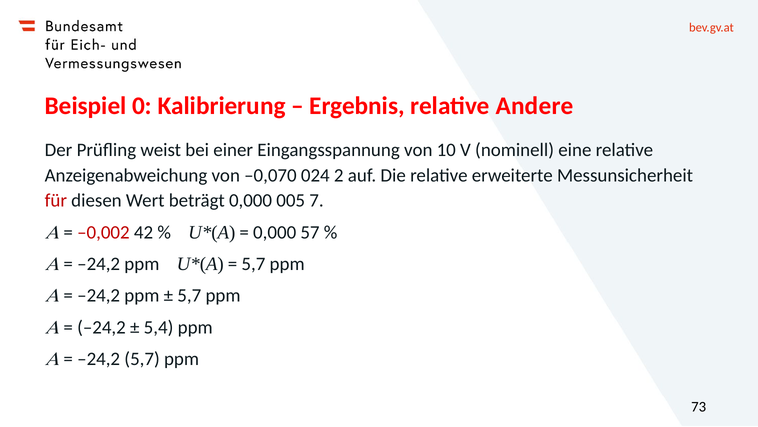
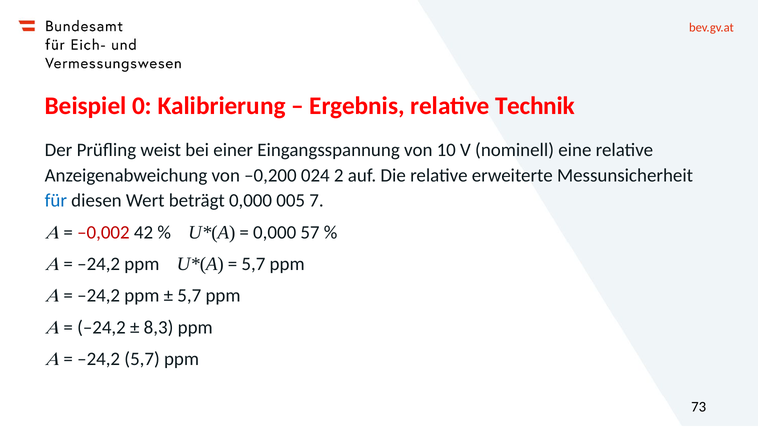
Andere: Andere -> Technik (535, 106)
–0,070: –0,070 -> –0,200 (270, 175)
für colour: red -> blue (56, 200)
5,4: 5,4 -> 8,3 (159, 327)
